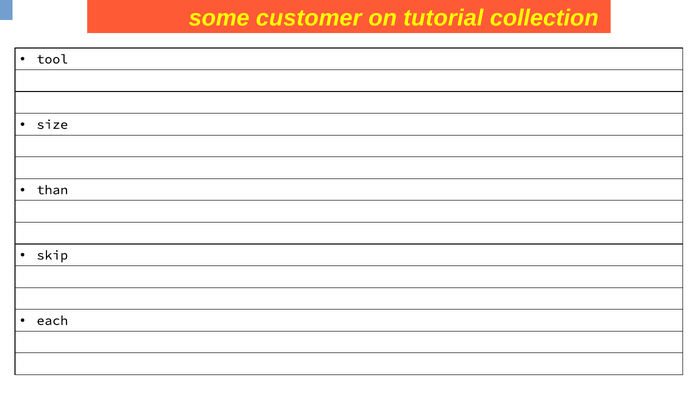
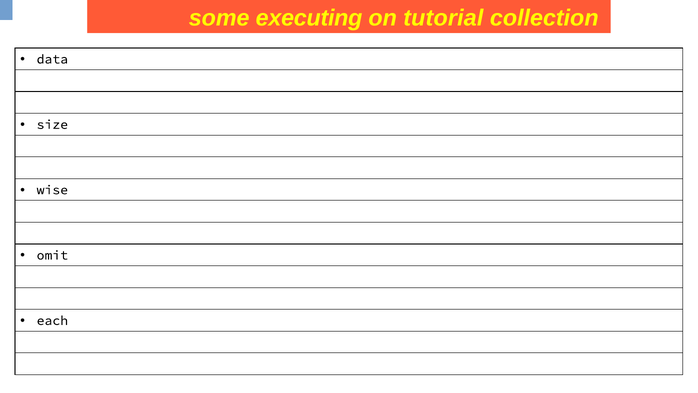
customer: customer -> executing (309, 18)
tool: tool -> data (52, 59)
than: than -> wise (52, 190)
skip: skip -> omit (52, 255)
